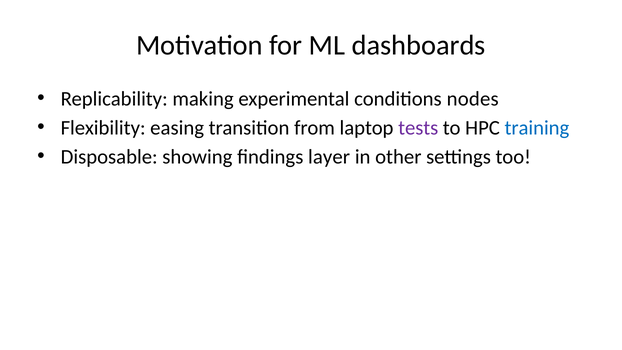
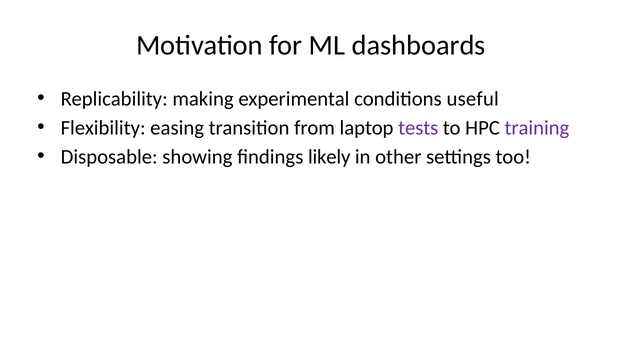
nodes: nodes -> useful (473, 99)
training colour: blue -> purple (537, 128)
layer: layer -> likely (329, 157)
